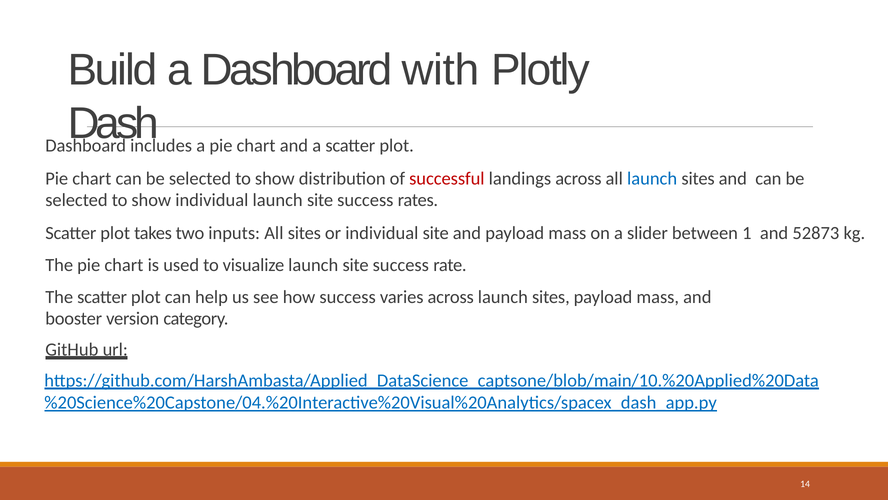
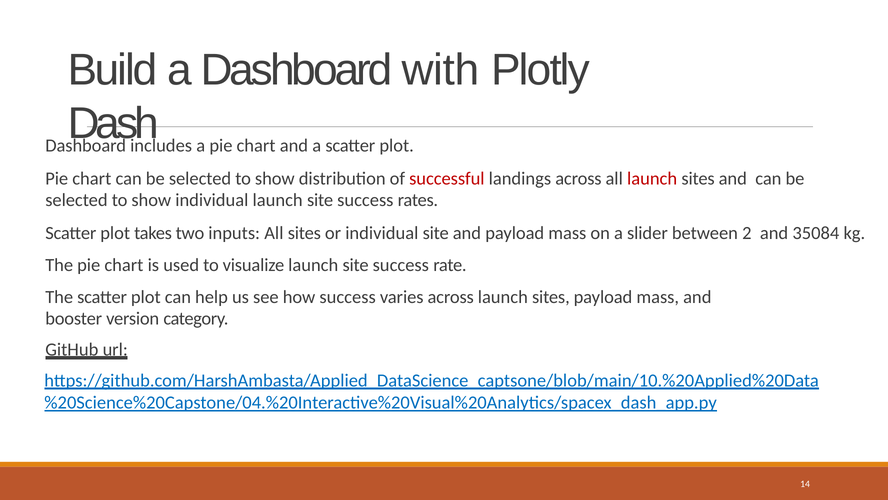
launch colour: blue -> red (652, 179)
1: 1 -> 2 (747, 233)
52873: 52873 -> 35084 (816, 233)
